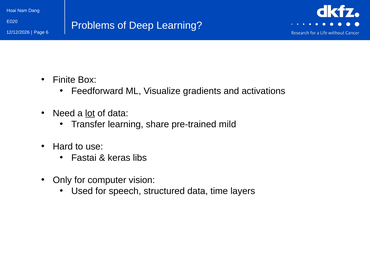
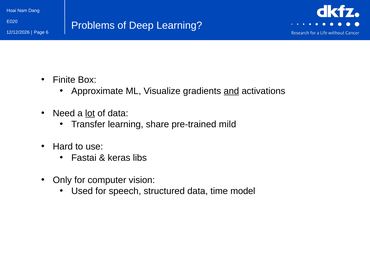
Feedforward: Feedforward -> Approximate (97, 91)
and underline: none -> present (231, 91)
layers: layers -> model (243, 191)
